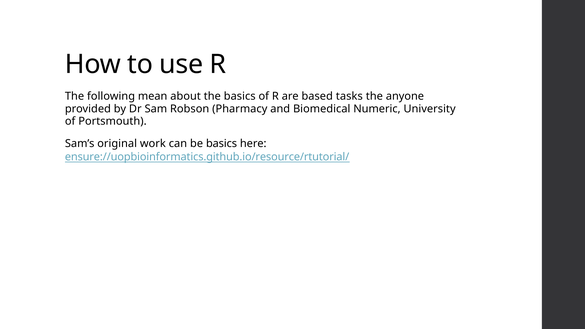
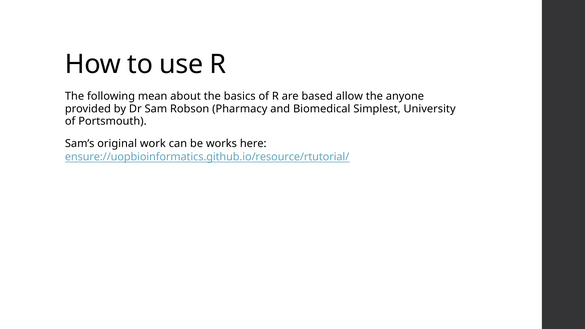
tasks: tasks -> allow (349, 96)
Numeric: Numeric -> Simplest (377, 109)
be basics: basics -> works (221, 144)
